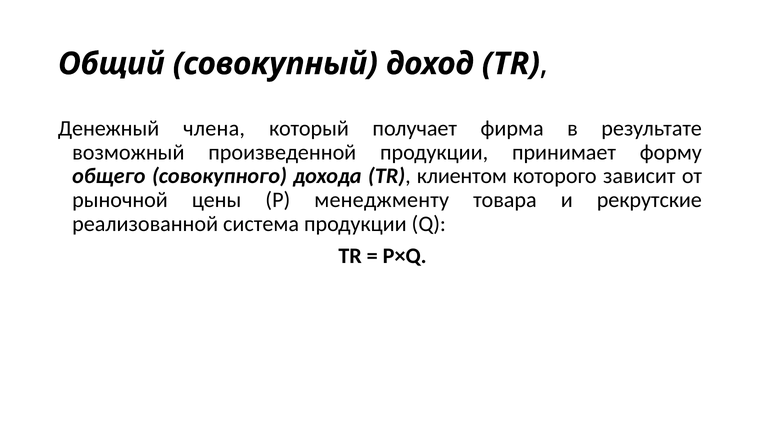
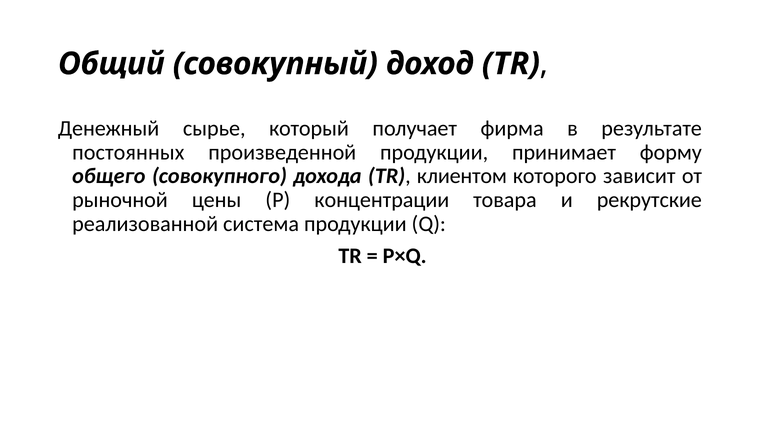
члена: члена -> сырье (214, 128)
возможный: возможный -> постоянных (128, 152)
менеджменту: менеджменту -> концентрации (382, 200)
